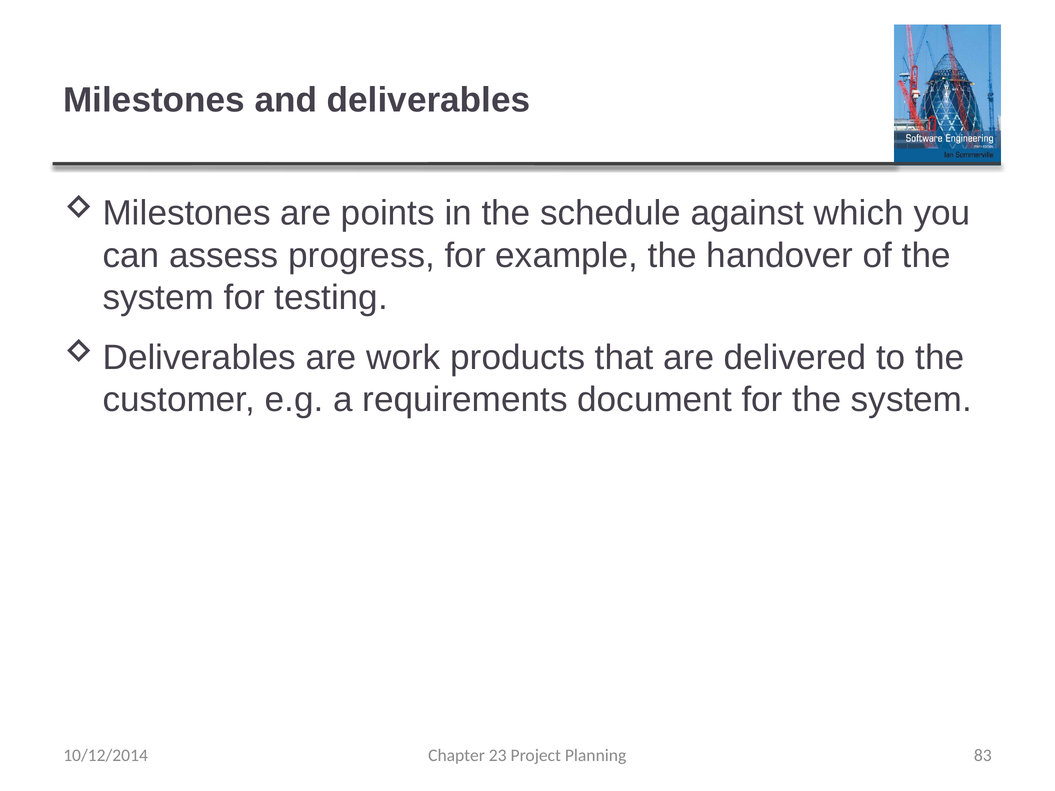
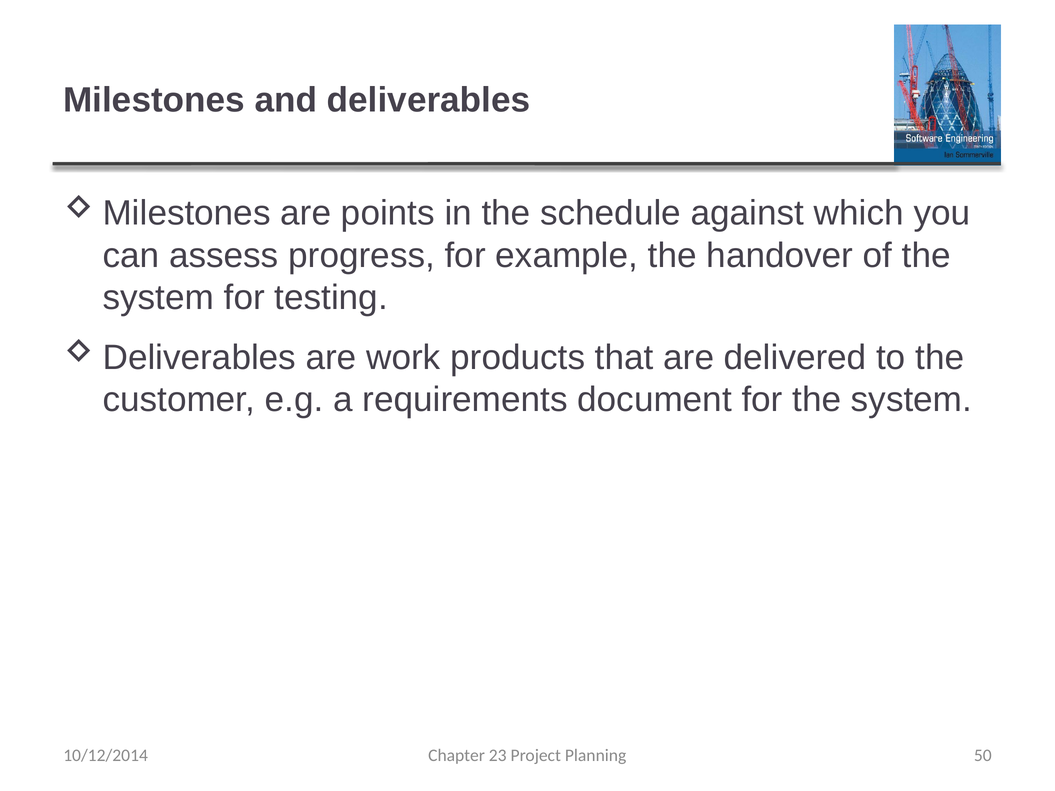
83: 83 -> 50 (983, 755)
